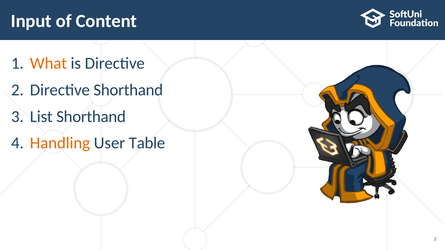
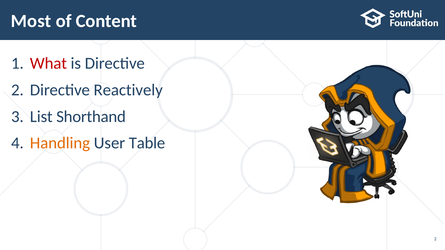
Input: Input -> Most (31, 21)
What colour: orange -> red (48, 64)
Directive Shorthand: Shorthand -> Reactively (128, 90)
